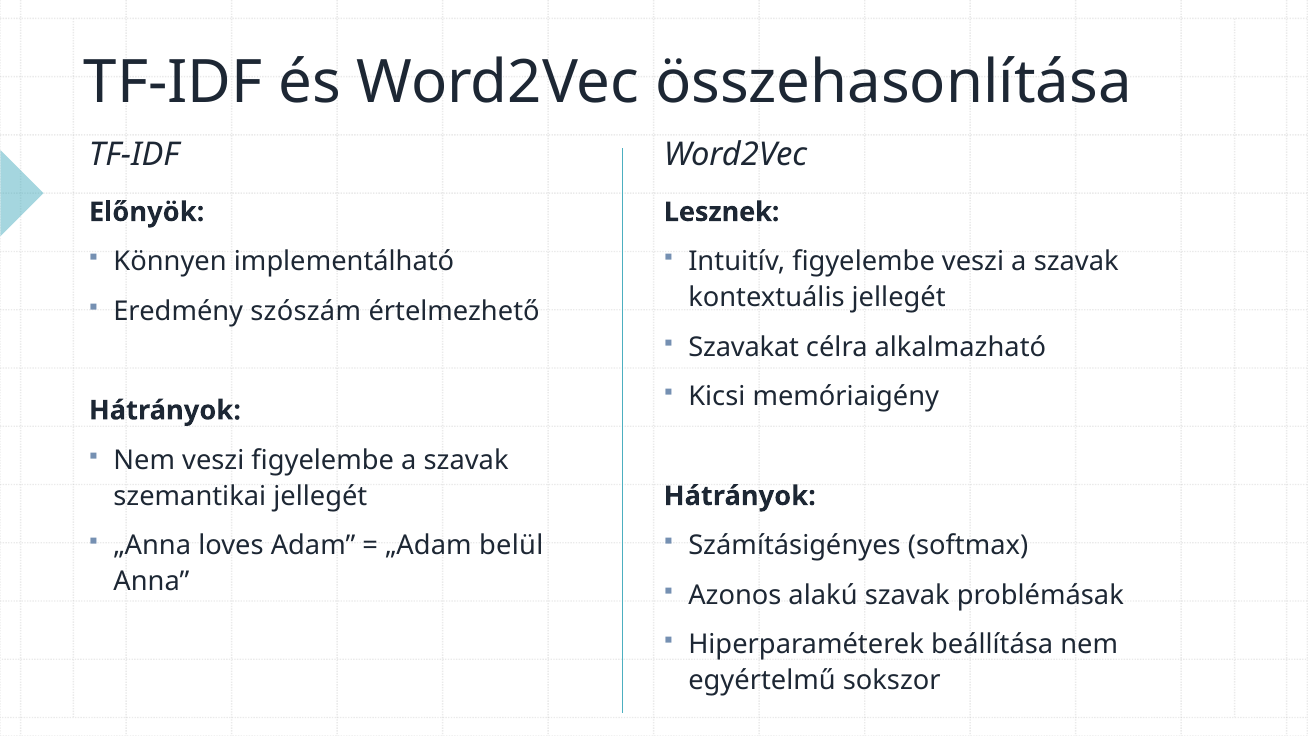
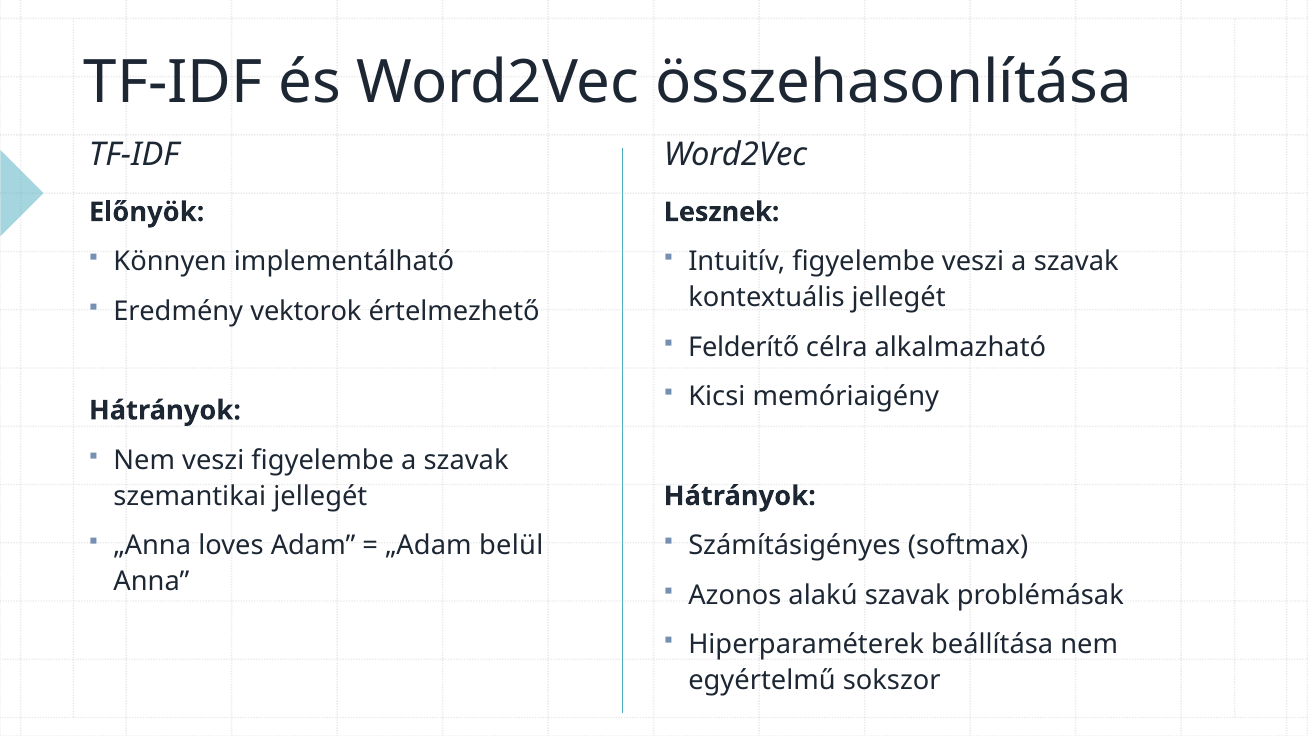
szószám: szószám -> vektorok (306, 311)
Szavakat: Szavakat -> Felderítő (744, 347)
